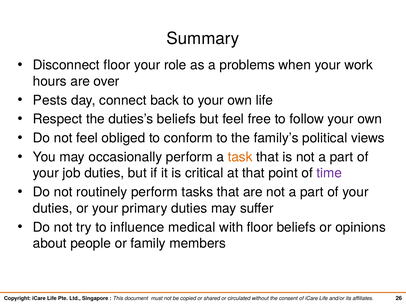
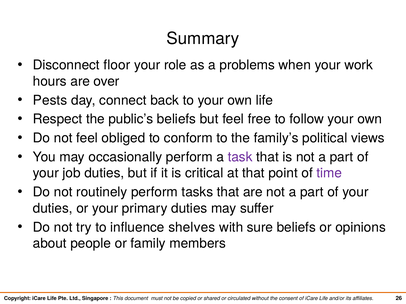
duties’s: duties’s -> public’s (131, 119)
task colour: orange -> purple (240, 157)
medical: medical -> shelves (192, 228)
with floor: floor -> sure (260, 228)
